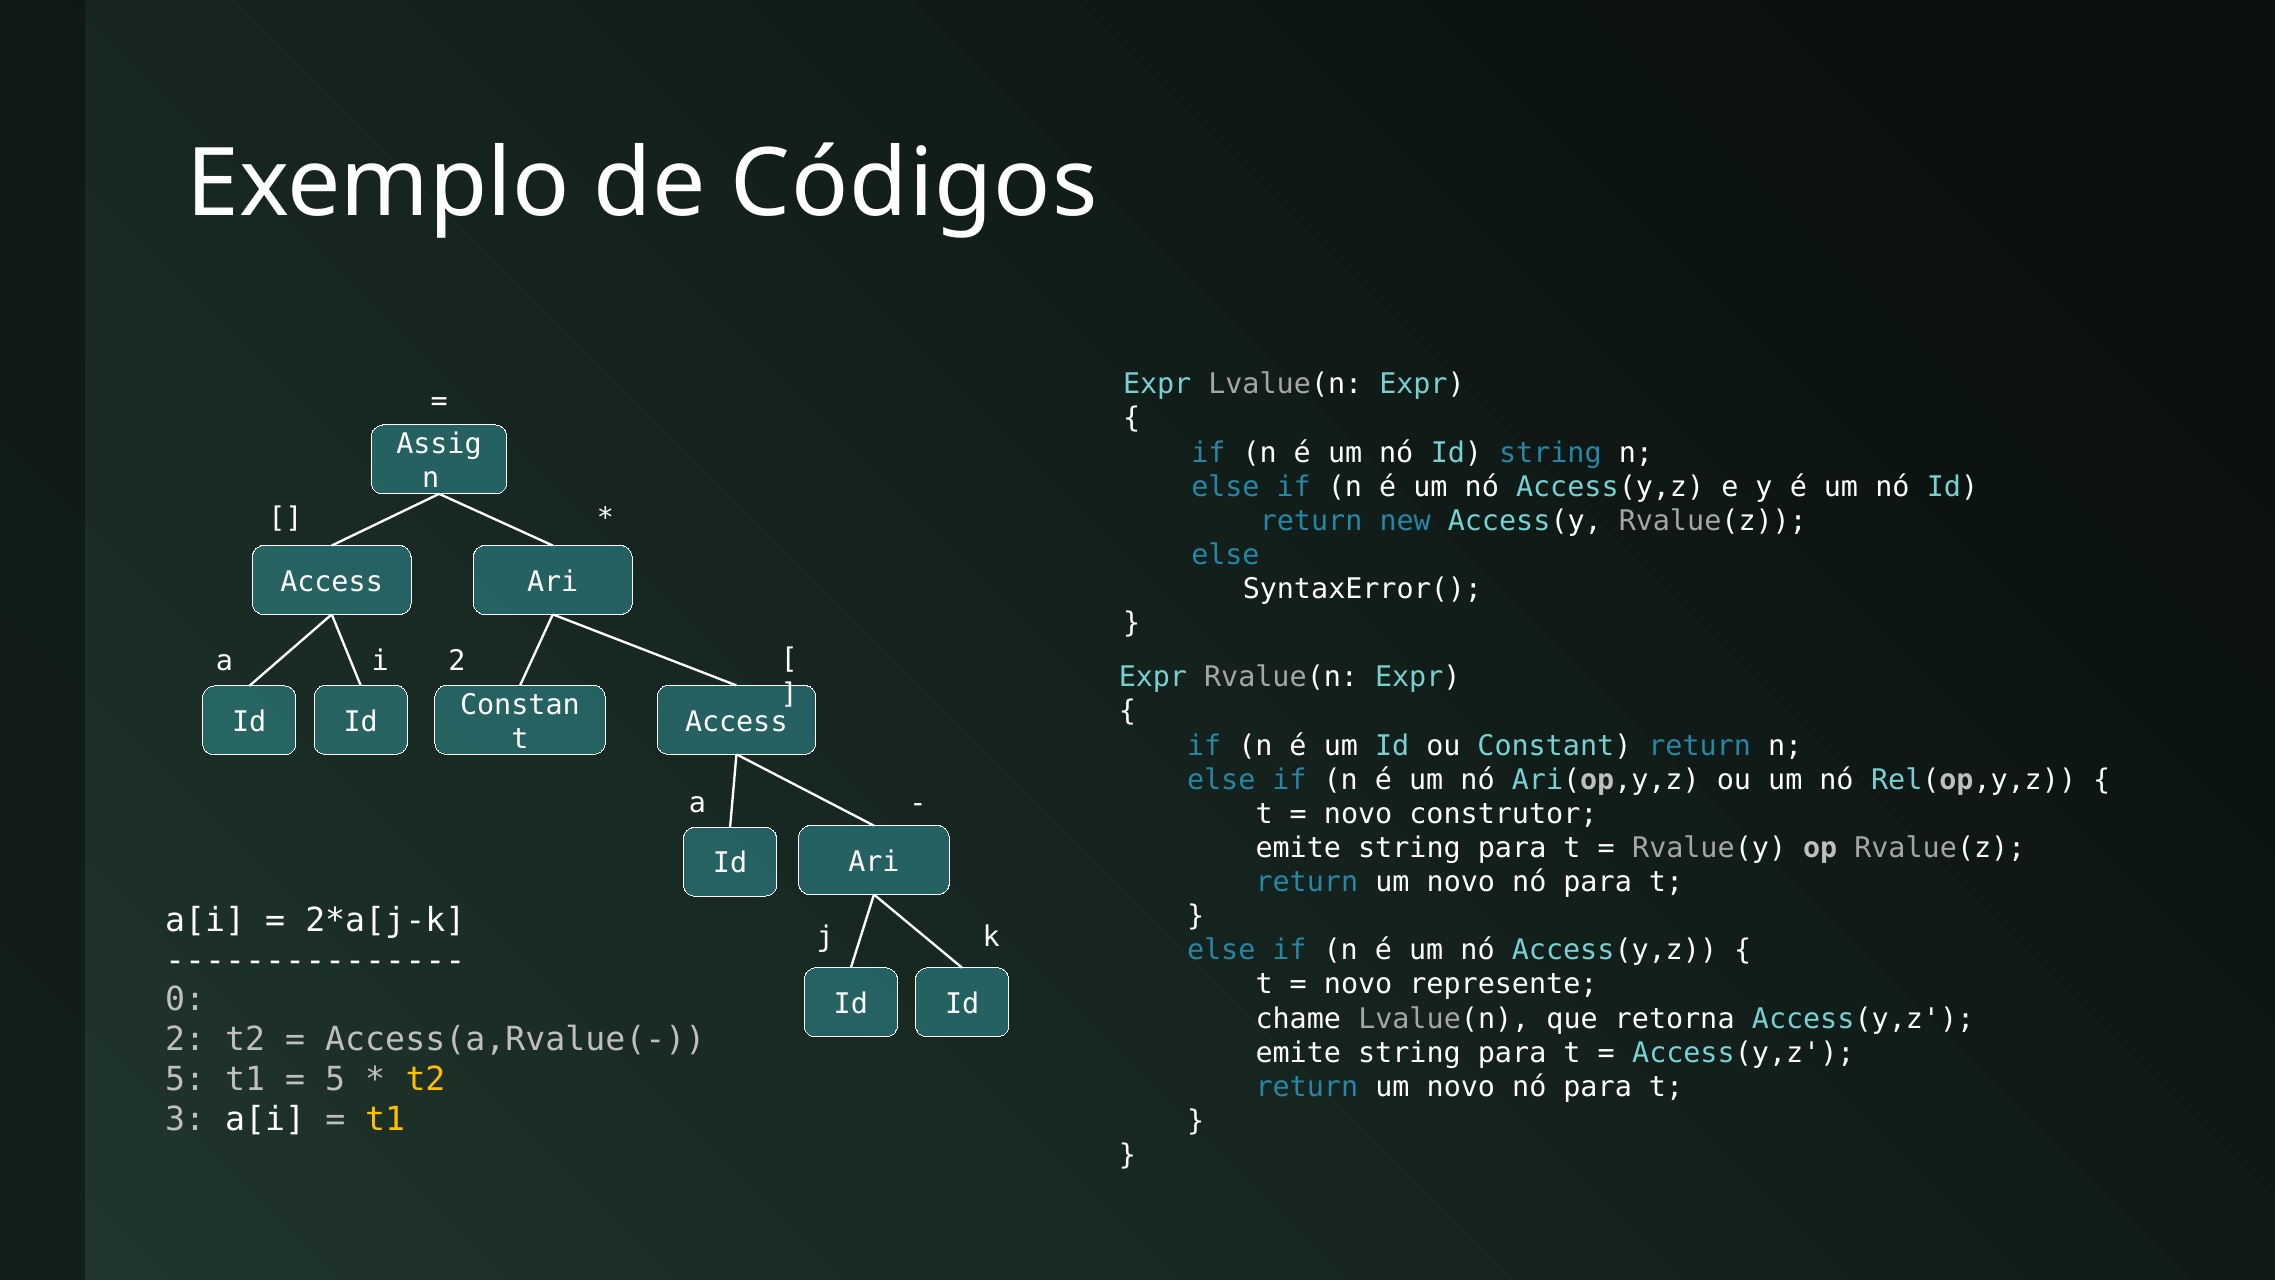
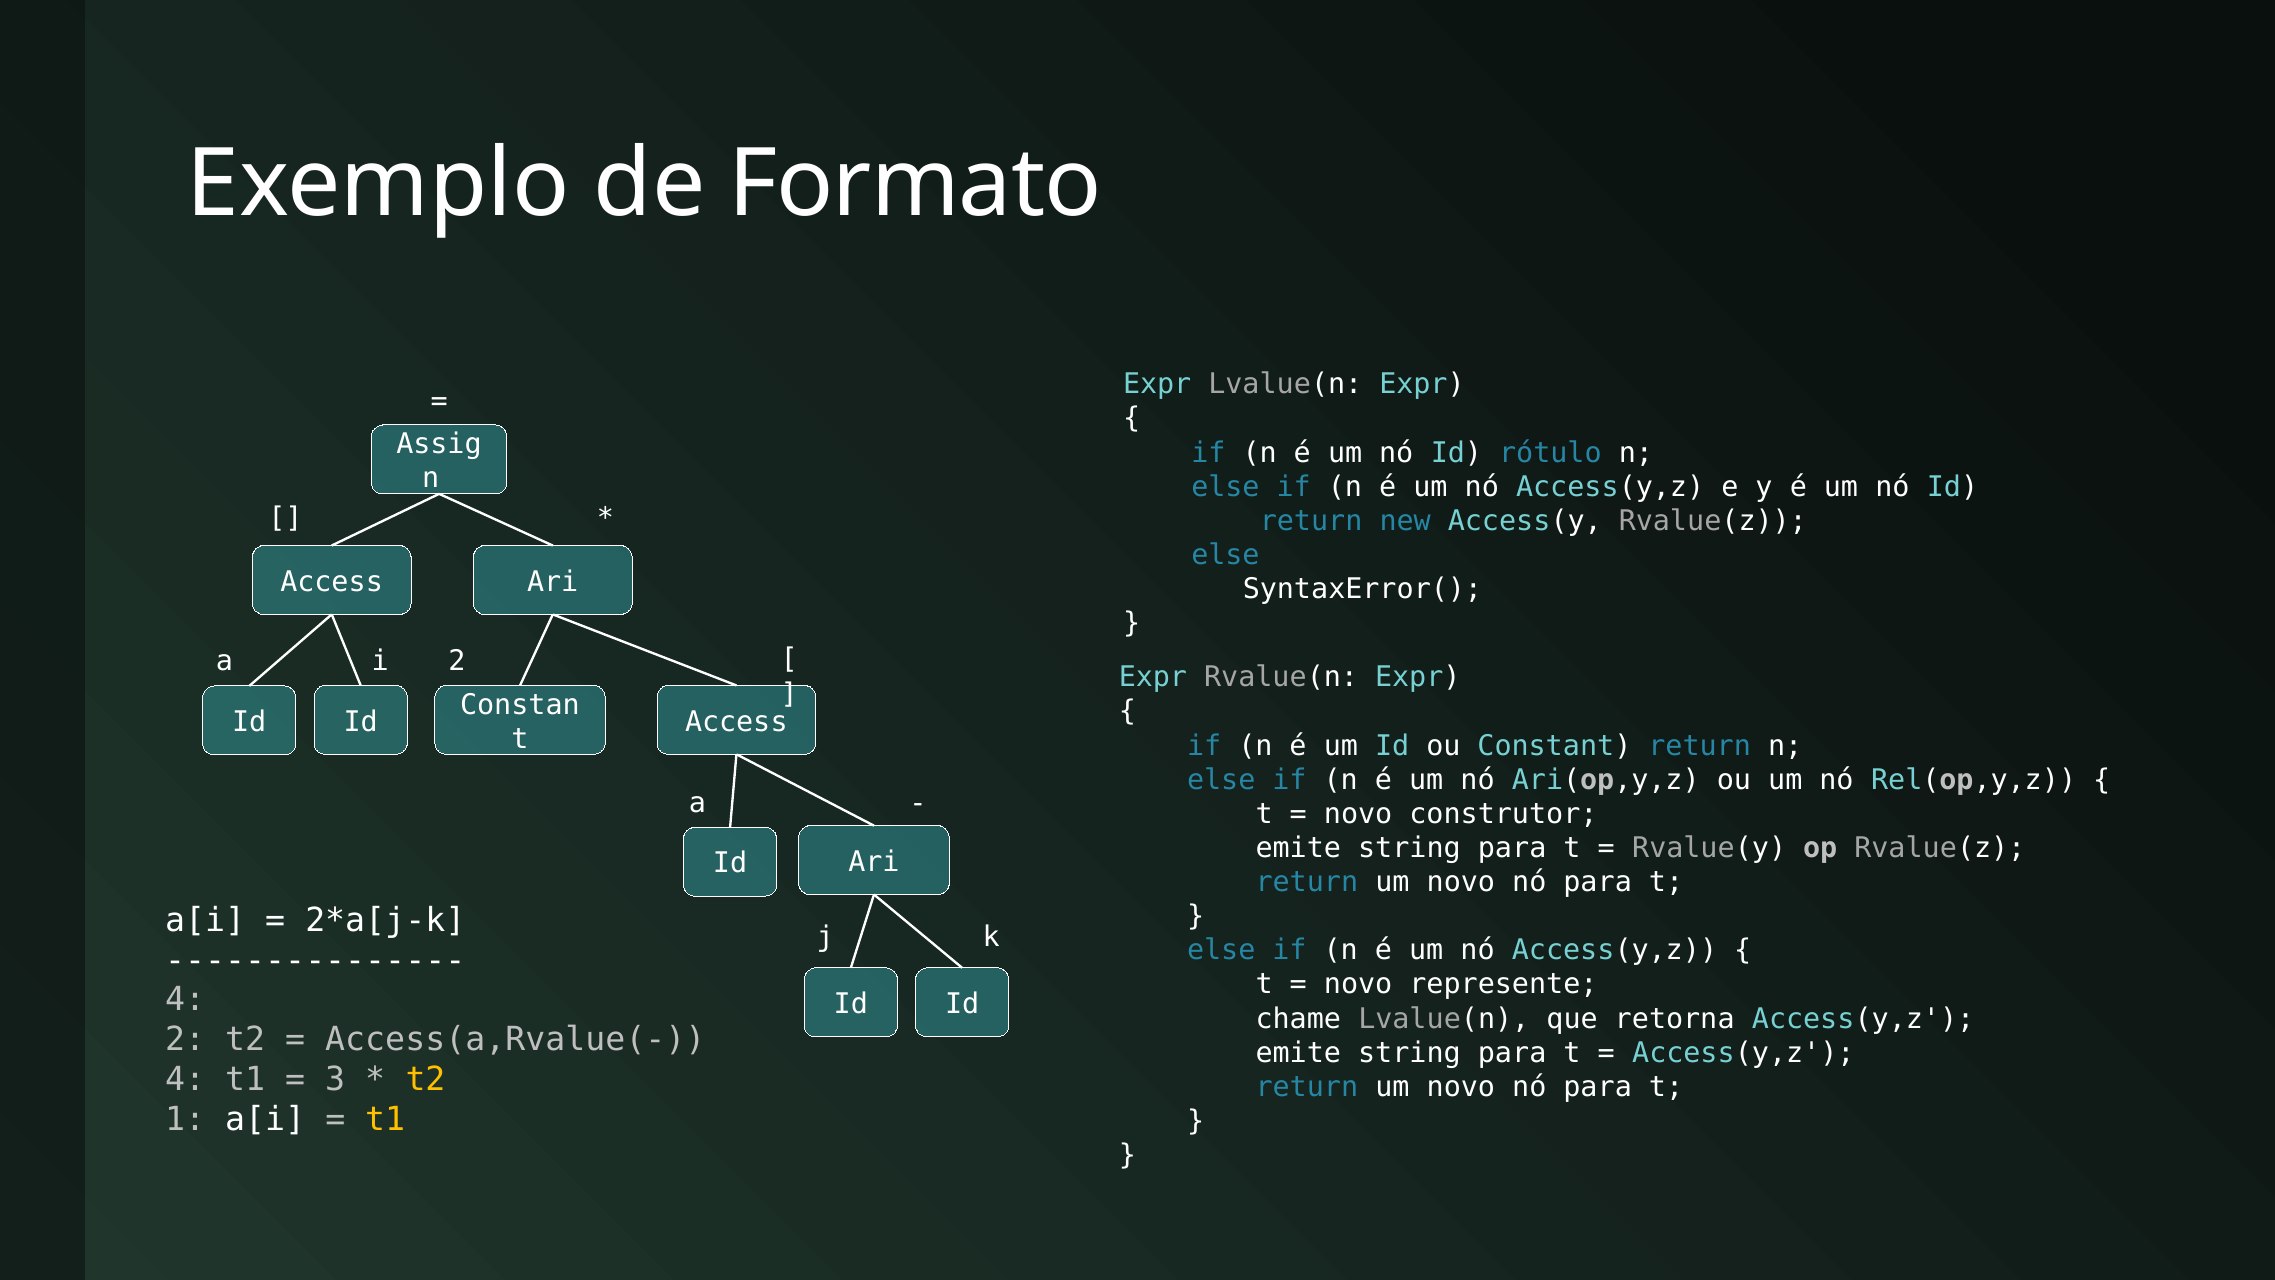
Códigos: Códigos -> Formato (915, 184)
Id string: string -> rótulo (1550, 453)
0: 0 -> 4 (185, 1000)
5: 5 -> 4 (185, 1080)
5: 5 -> 3 (335, 1080)
3: 3 -> 1 (185, 1120)
